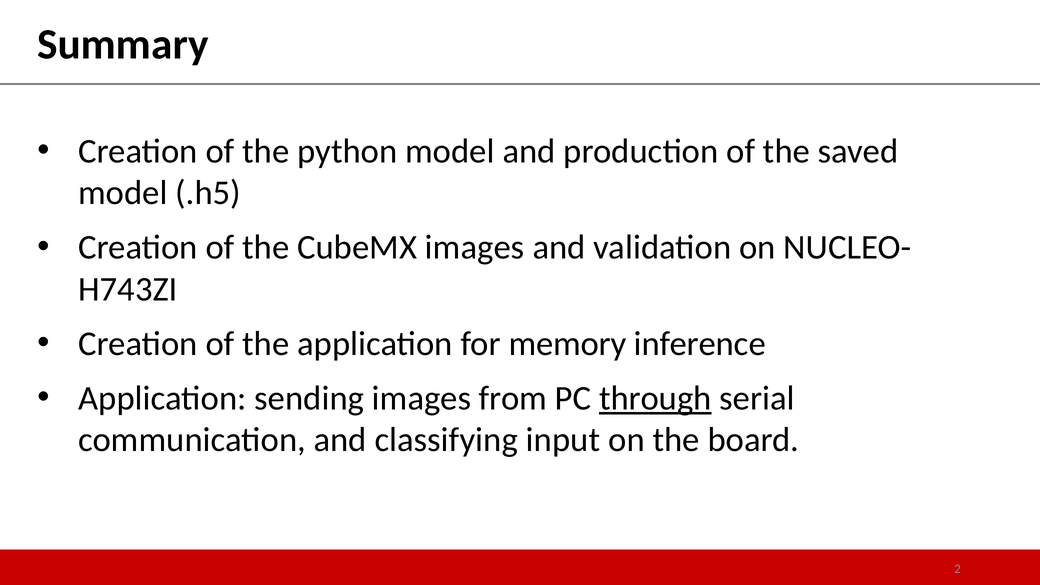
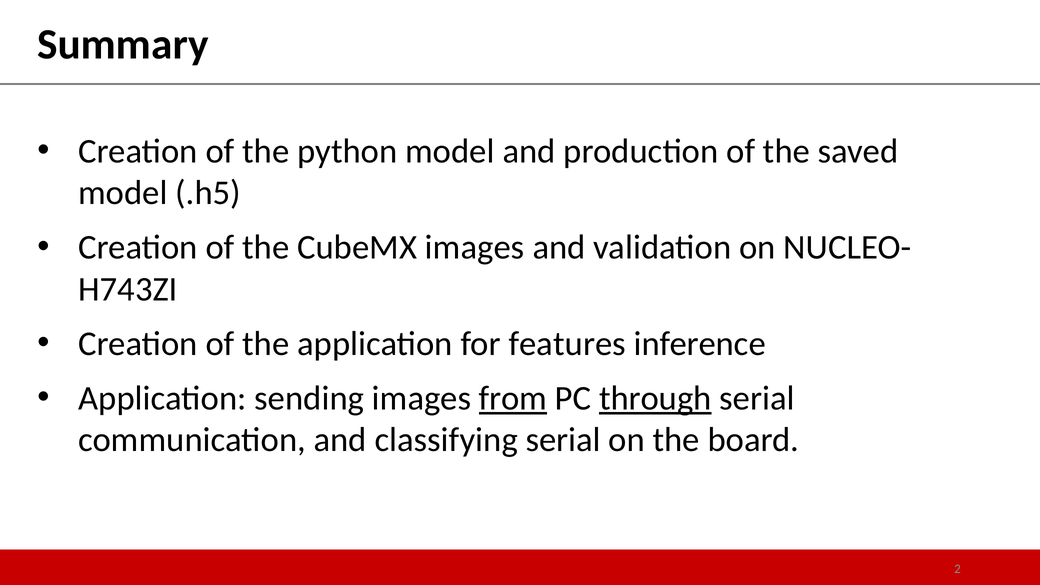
memory: memory -> features (567, 344)
from underline: none -> present (513, 398)
classifying input: input -> serial (563, 440)
